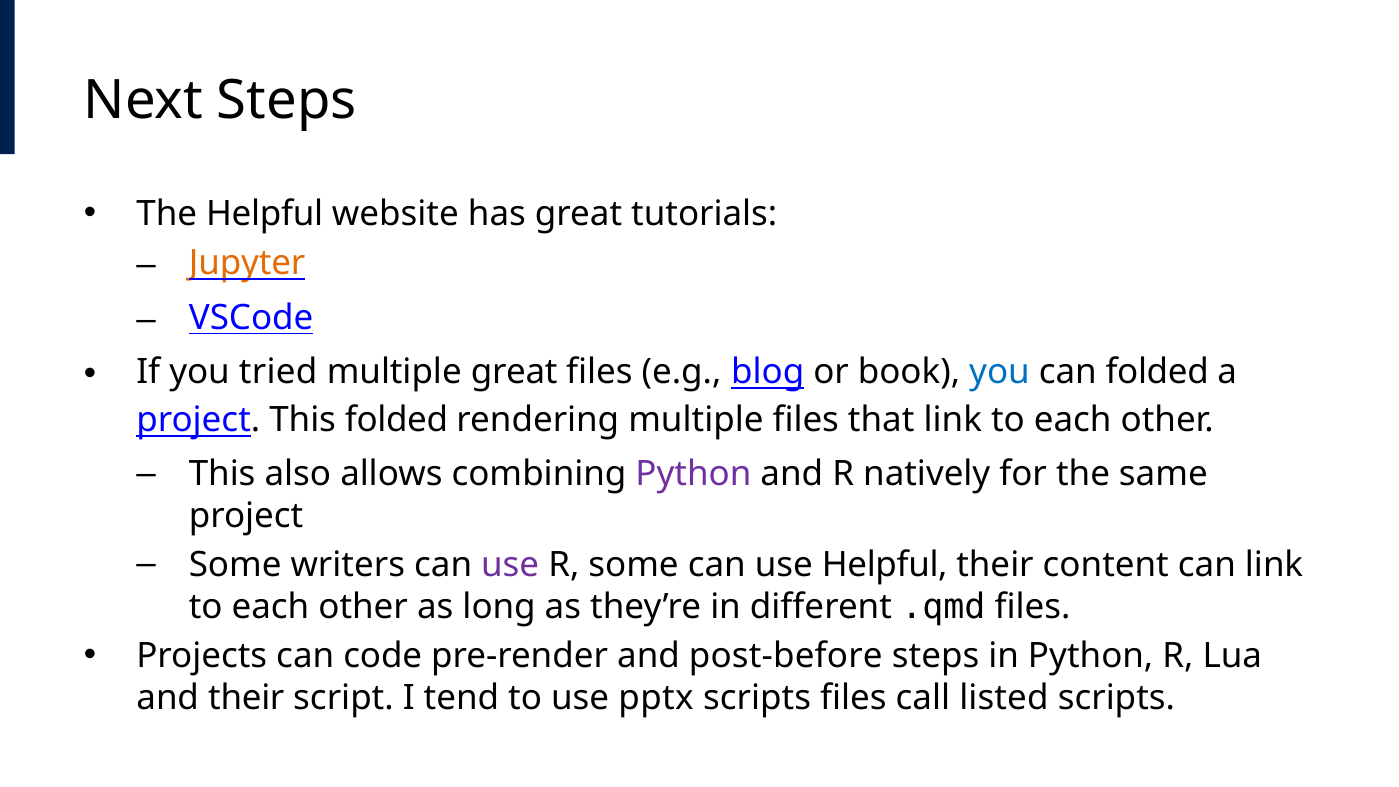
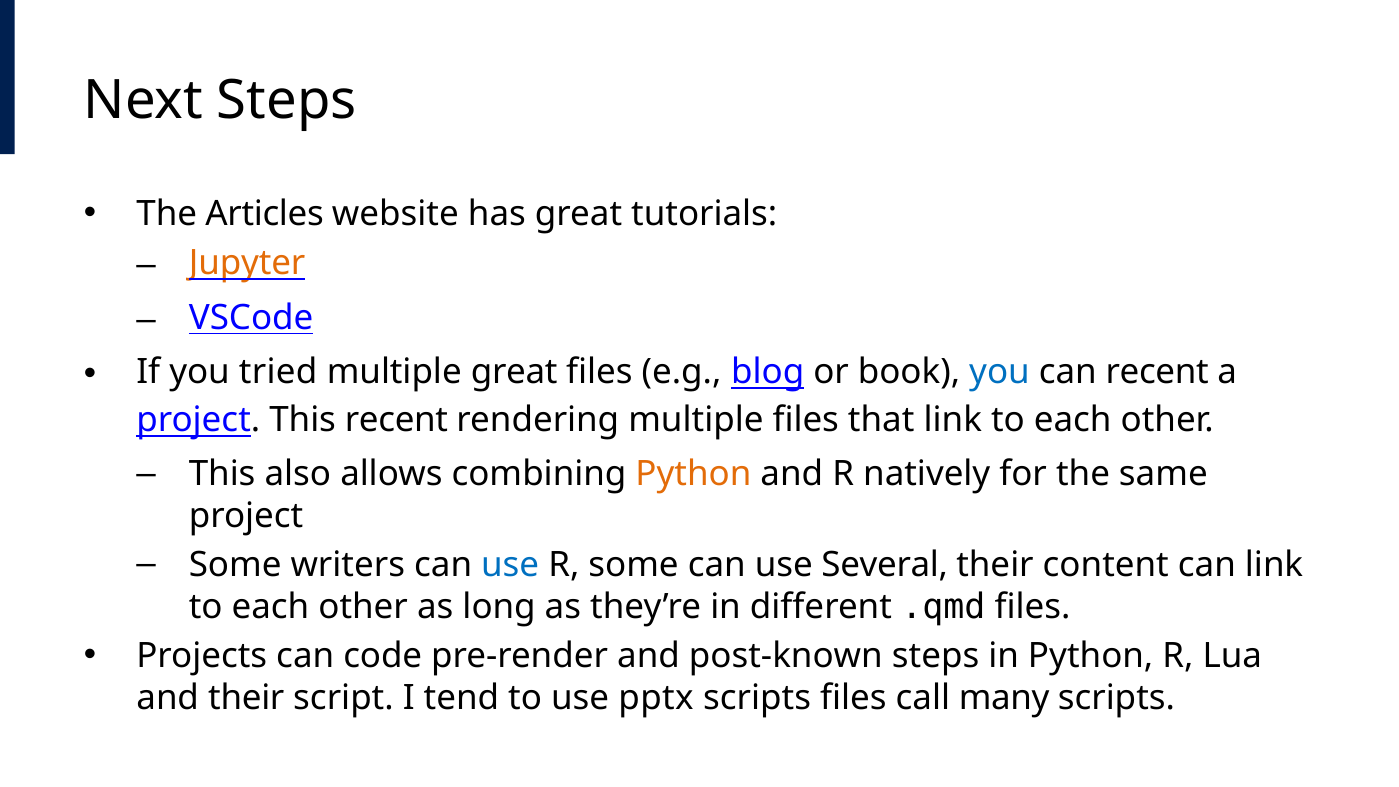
The Helpful: Helpful -> Articles (265, 214)
can folded: folded -> recent (1157, 372)
This folded: folded -> recent (396, 420)
Python colour: purple -> orange (693, 474)
use colour: purple -> blue (510, 565)
use Helpful: Helpful -> Several (885, 565)
post-before: post-before -> post-known (786, 656)
listed: listed -> many (1004, 698)
